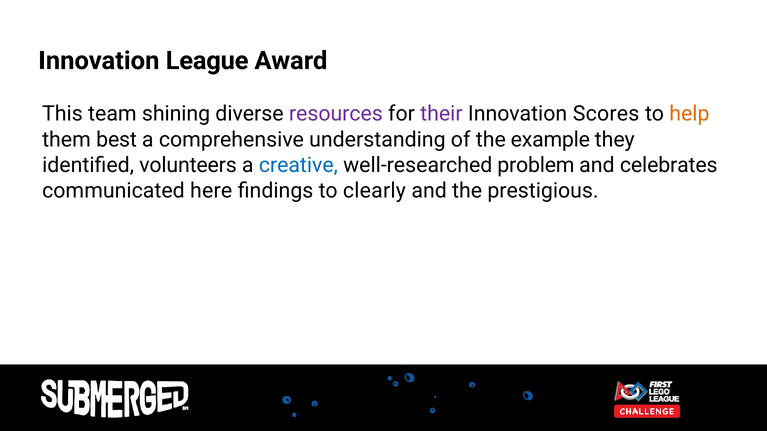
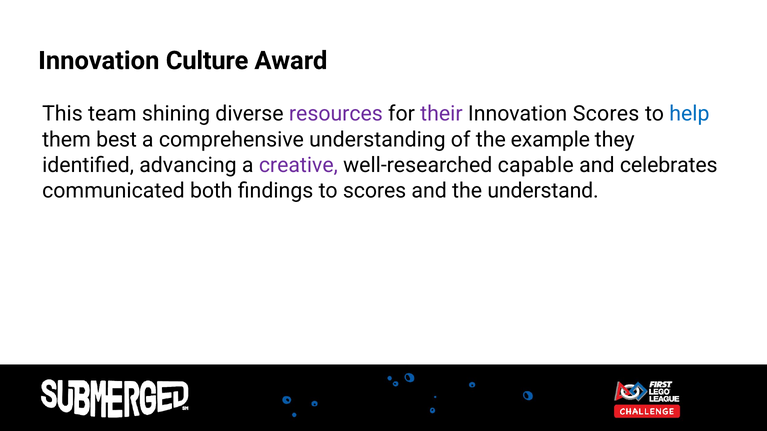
League: League -> Culture (207, 61)
help colour: orange -> blue (689, 114)
volunteers: volunteers -> advancing (188, 165)
creative colour: blue -> purple (298, 165)
problem: problem -> capable (536, 165)
here: here -> both (211, 191)
to clearly: clearly -> scores (375, 191)
prestigious: prestigious -> understand (543, 191)
